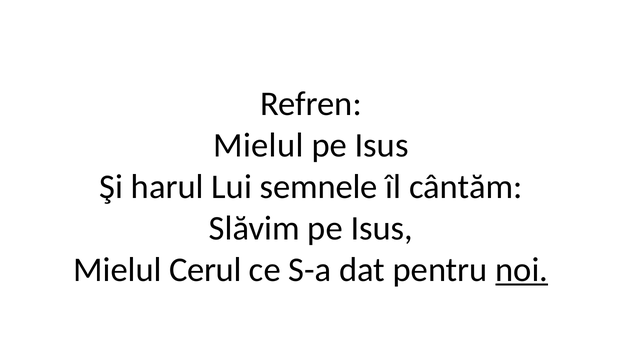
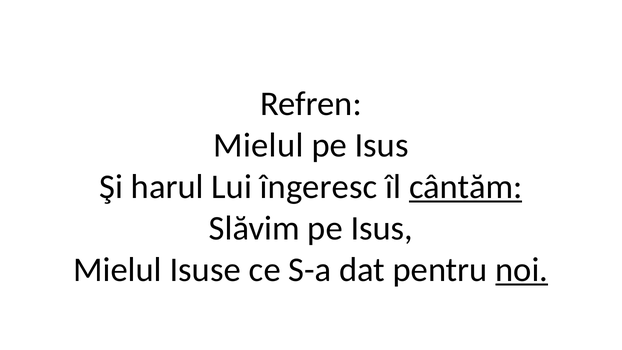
semnele: semnele -> îngeresc (319, 187)
cântăm underline: none -> present (466, 187)
Cerul: Cerul -> Isuse (205, 270)
